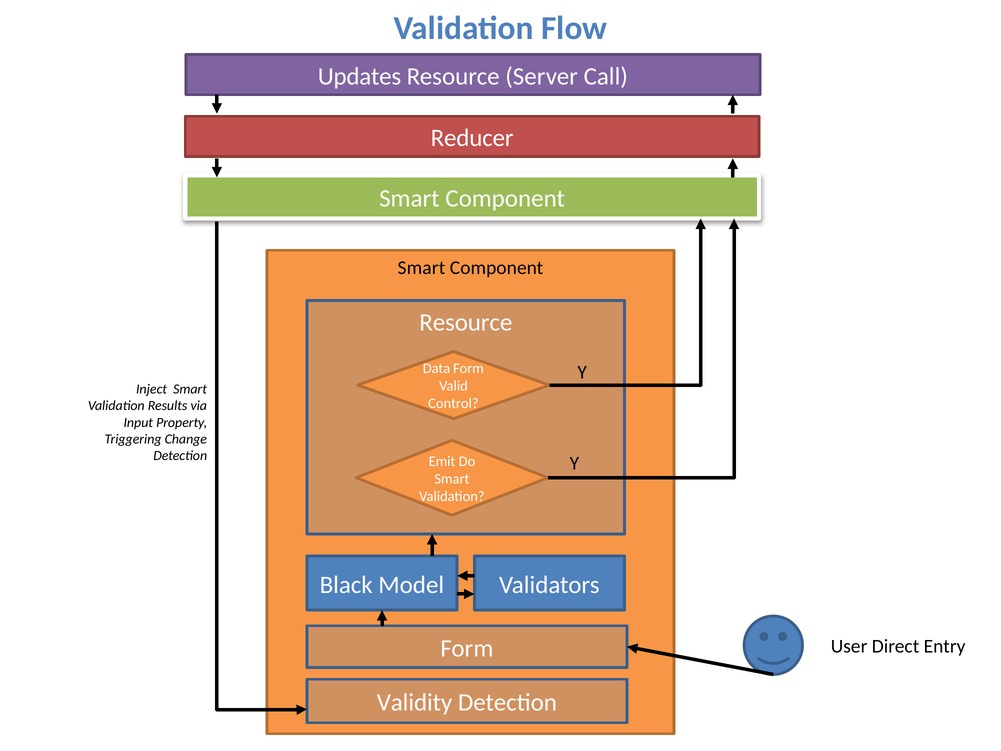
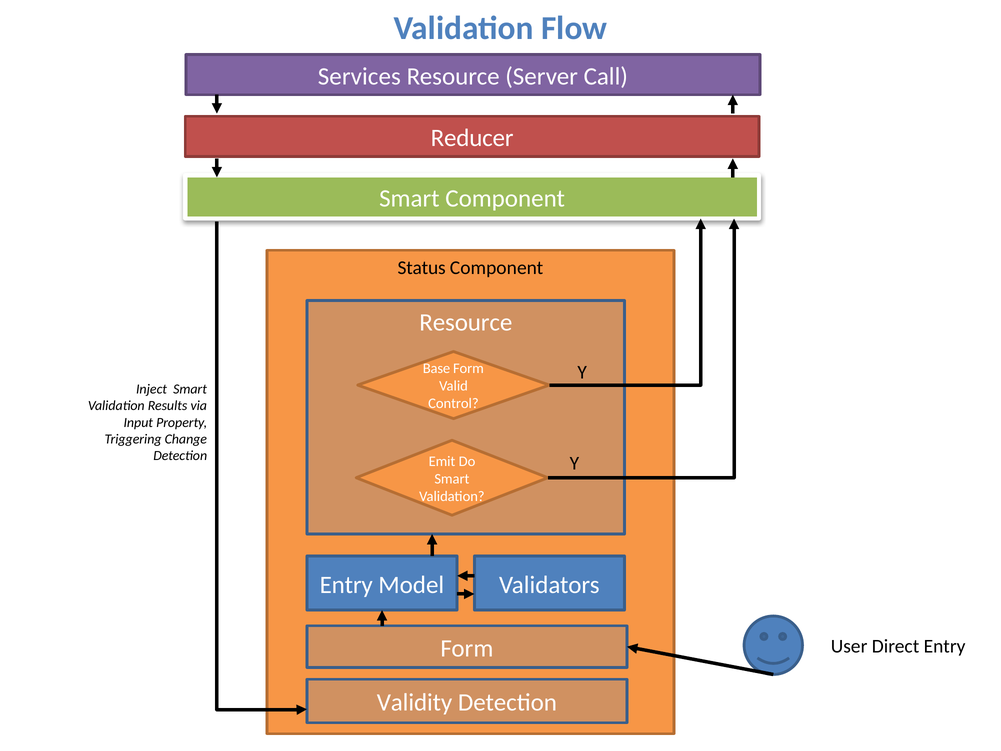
Updates: Updates -> Services (359, 76)
Smart: Smart -> Status (422, 268)
Data: Data -> Base (436, 368)
Black: Black -> Entry (346, 585)
